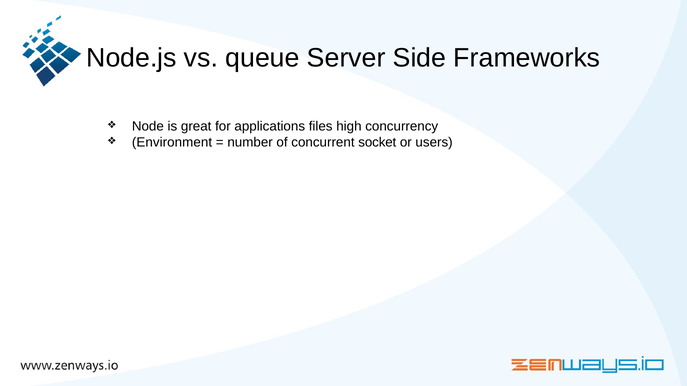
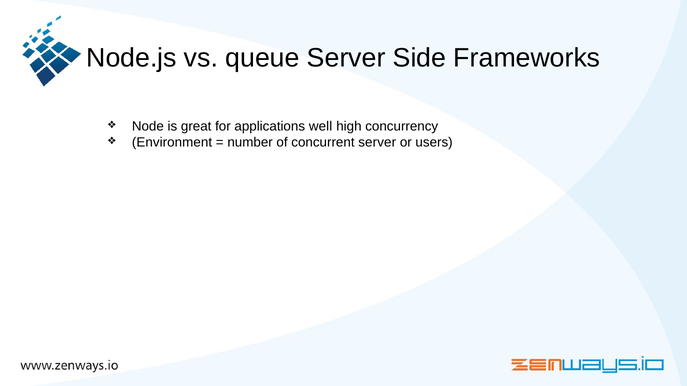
files: files -> well (321, 126)
concurrent socket: socket -> server (377, 142)
